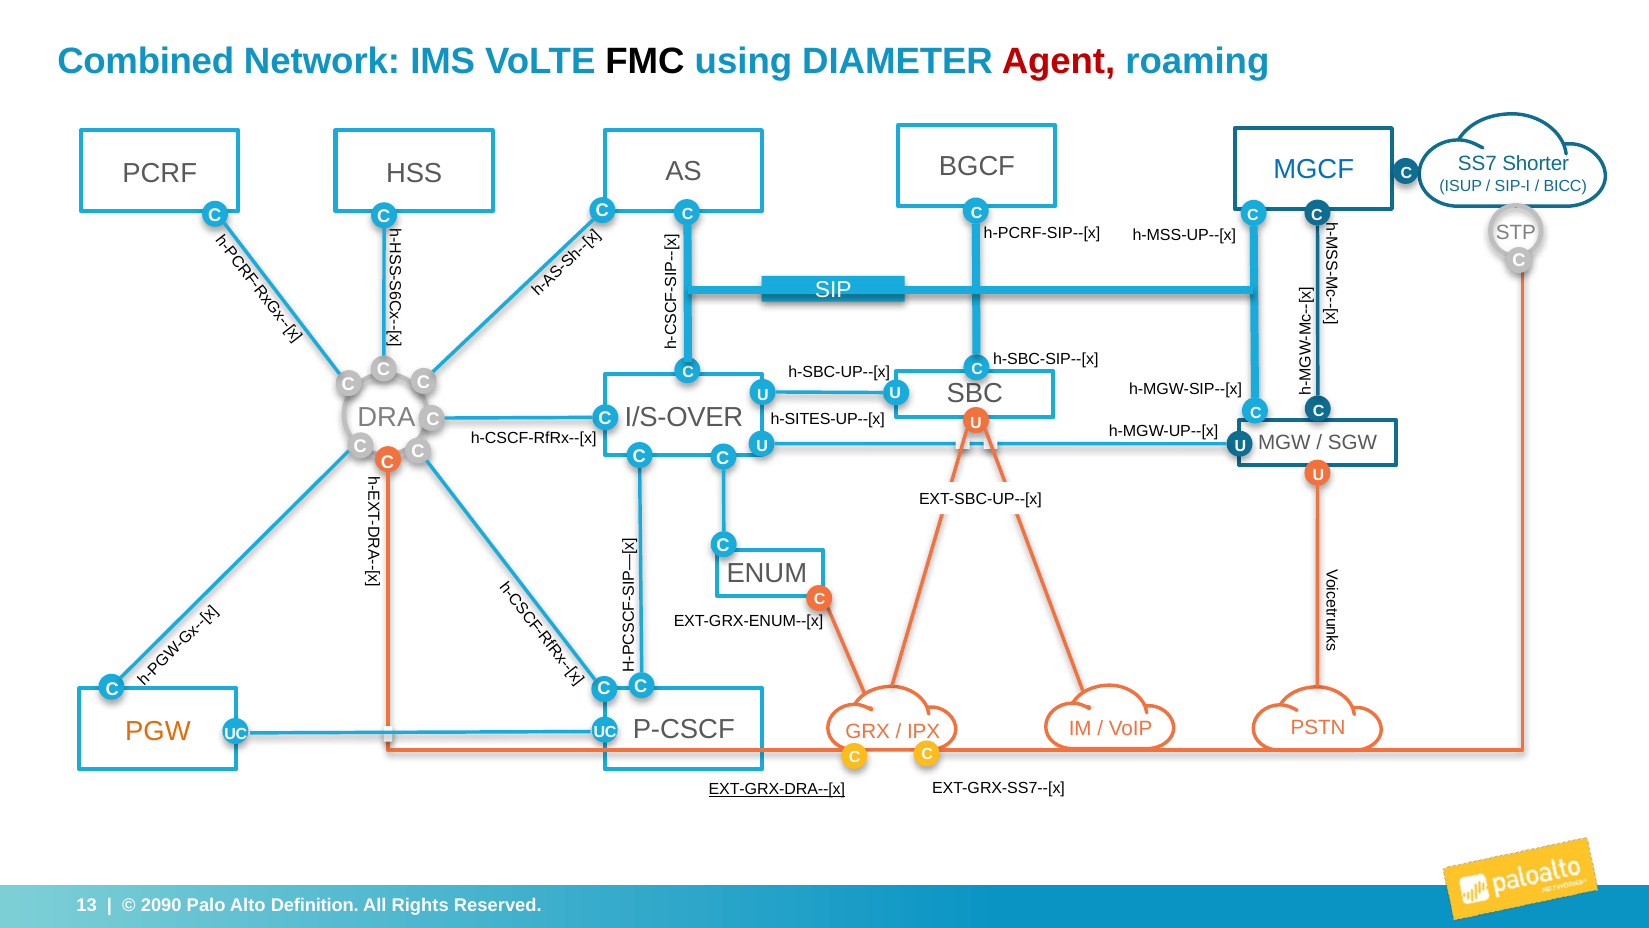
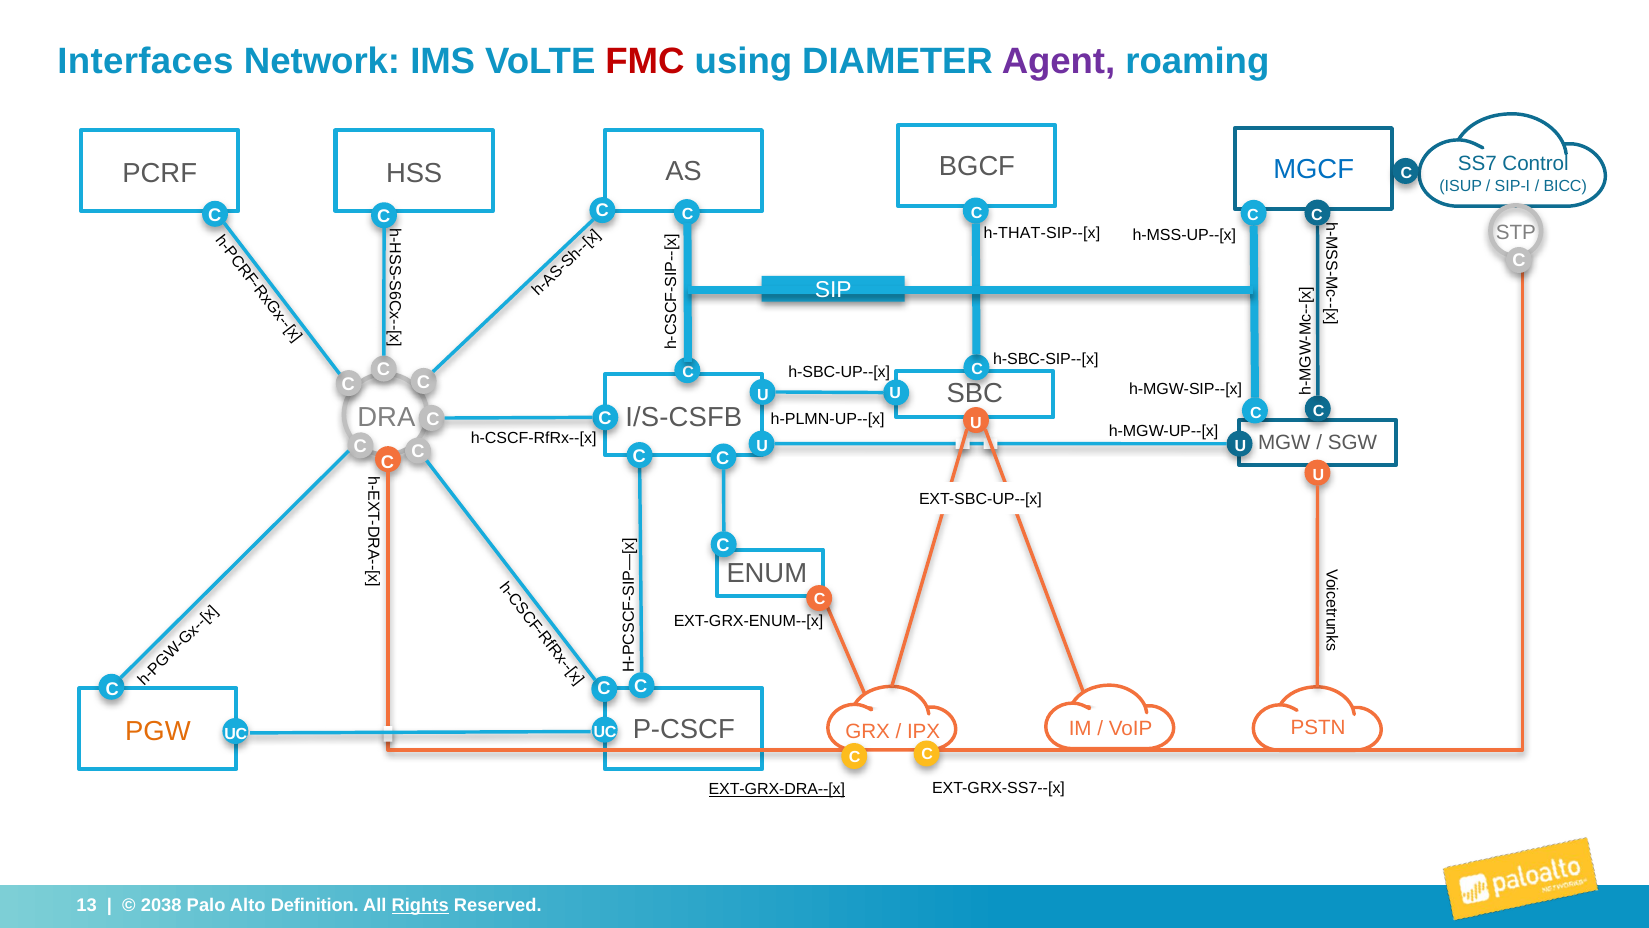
Combined: Combined -> Interfaces (145, 62)
FMC colour: black -> red (645, 62)
Agent colour: red -> purple (1059, 62)
Shorter: Shorter -> Control (1536, 164)
h-PCRF-SIP--[x: h-PCRF-SIP--[x -> h-THAT-SIP--[x (1042, 233)
I/S-OVER: I/S-OVER -> I/S-CSFB (684, 417)
h-SITES-UP--[x: h-SITES-UP--[x -> h-PLMN-UP--[x (828, 419)
2090: 2090 -> 2038 (161, 905)
Rights underline: none -> present (420, 905)
